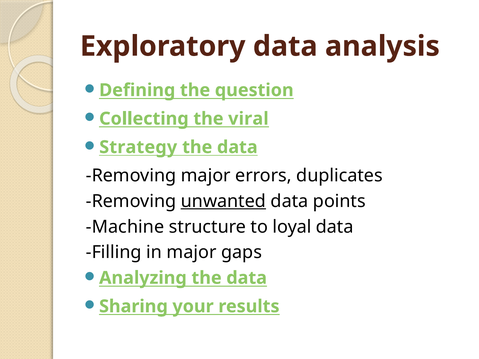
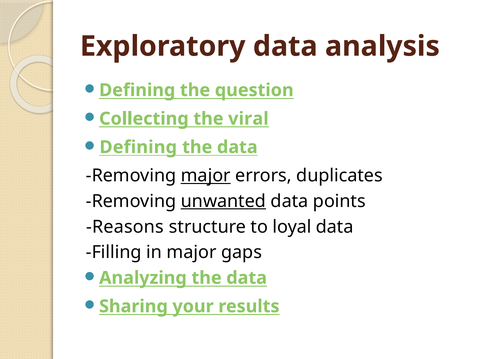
Strategy: Strategy -> Defining (138, 147)
major underline: none -> present (206, 176)
Machine: Machine -> Reasons (125, 227)
